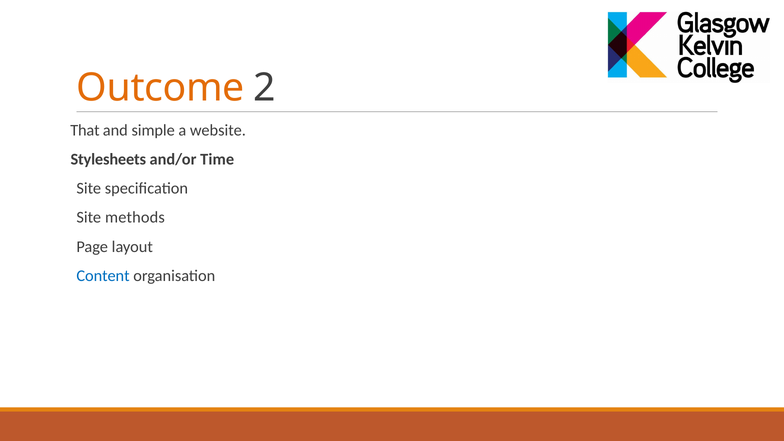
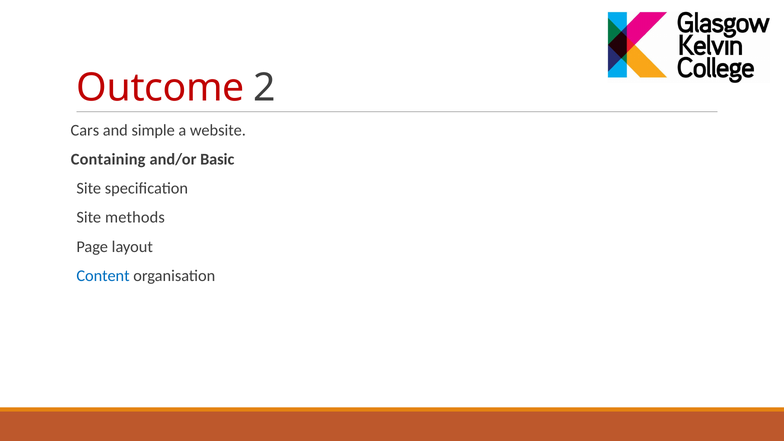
Outcome colour: orange -> red (160, 88)
That: That -> Cars (85, 130)
Stylesheets: Stylesheets -> Containing (108, 159)
Time: Time -> Basic (217, 159)
